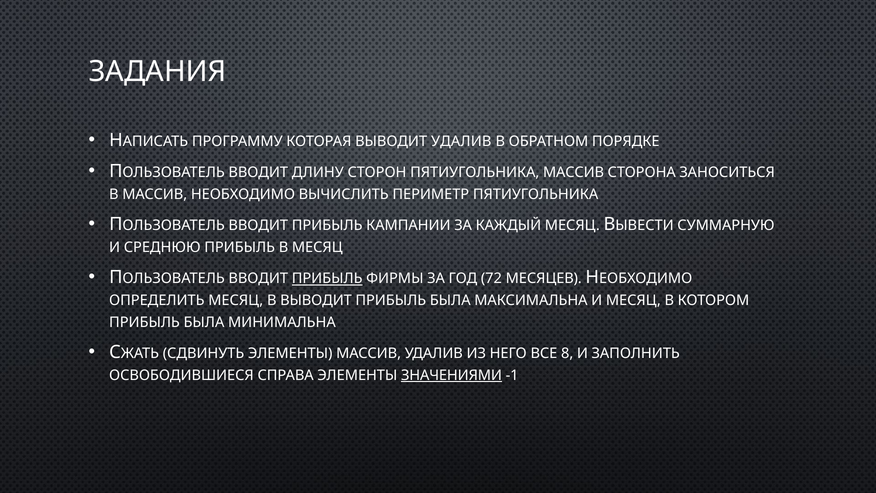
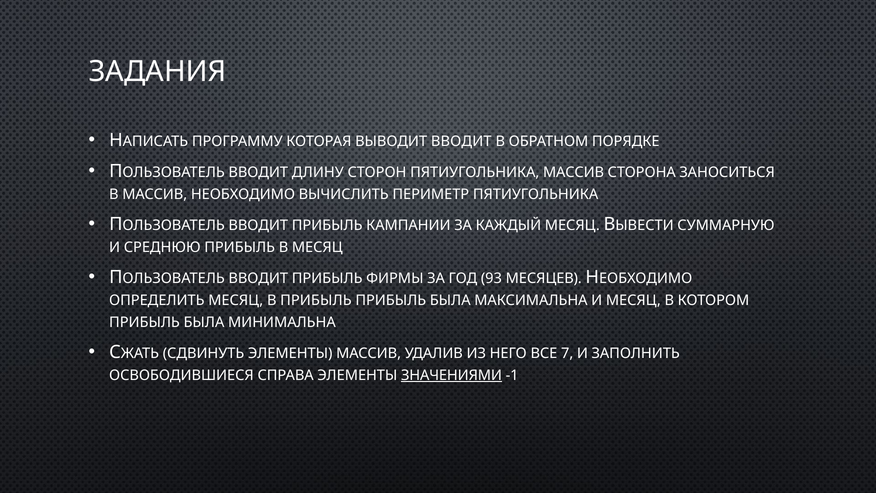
ВЫВОДИТ УДАЛИВ: УДАЛИВ -> ВВОДИТ (461, 141)
ПРИБЫЛЬ underline: present -> none (327, 278)
72: 72 -> 93 (491, 278)
В ВЫВОДИТ: ВЫВОДИТ -> ПРИБЫЛЬ (316, 300)
8: 8 -> 7 (567, 353)
